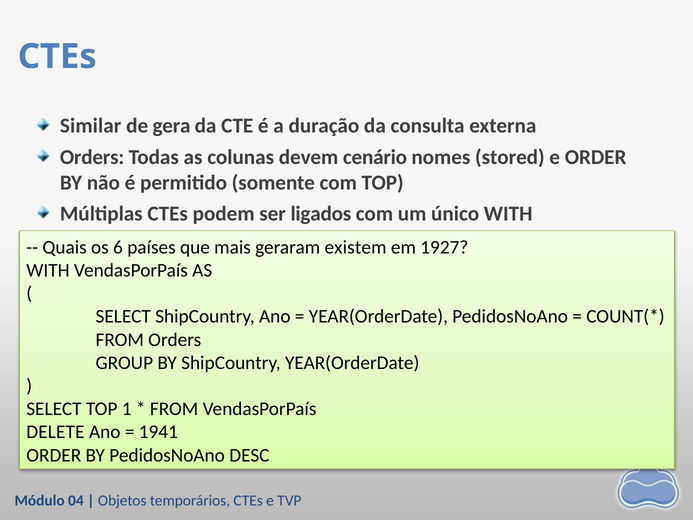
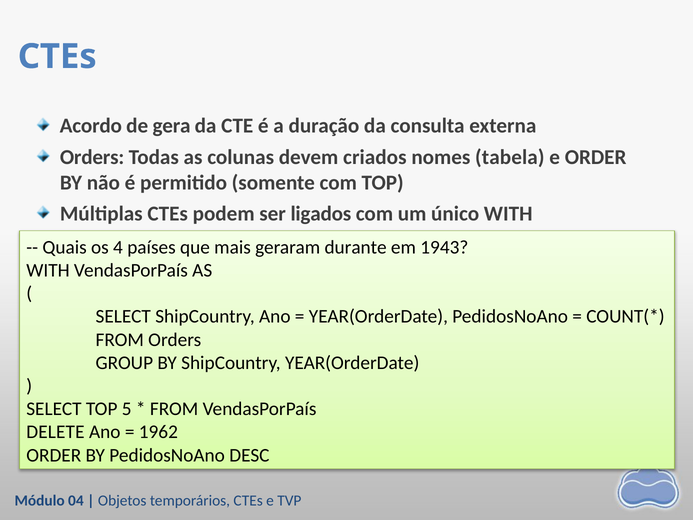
Similar: Similar -> Acordo (91, 126)
cenário: cenário -> criados (375, 157)
stored: stored -> tabela (510, 157)
6: 6 -> 4 (118, 247)
existem: existem -> durante (356, 247)
1927: 1927 -> 1943 (444, 247)
1: 1 -> 5 (127, 409)
1941: 1941 -> 1962 (158, 432)
